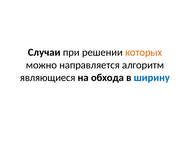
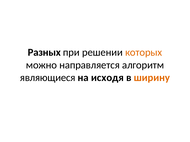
Случаи: Случаи -> Разных (44, 53)
обхода: обхода -> исходя (107, 78)
ширину colour: blue -> orange (152, 78)
